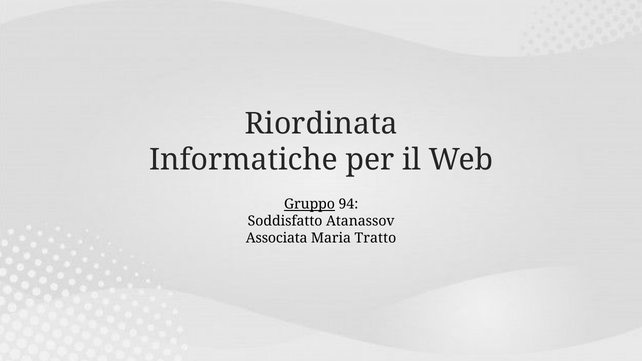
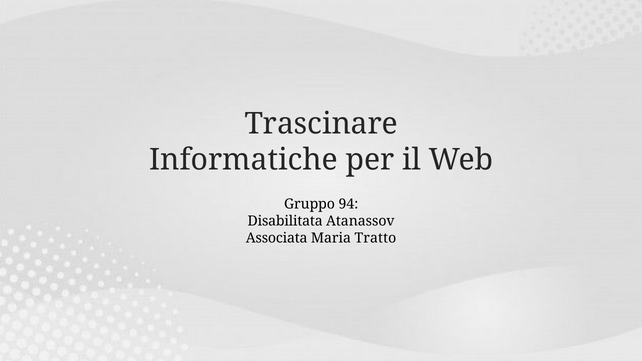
Riordinata: Riordinata -> Trascinare (321, 124)
Gruppo underline: present -> none (310, 204)
Soddisfatto: Soddisfatto -> Disabilitata (285, 221)
